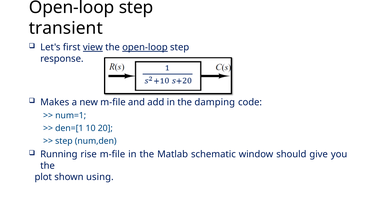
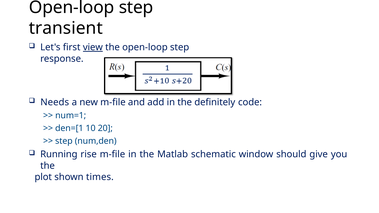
open-loop underline: present -> none (145, 47)
Makes: Makes -> Needs (55, 102)
damping: damping -> definitely (215, 102)
using: using -> times (100, 177)
